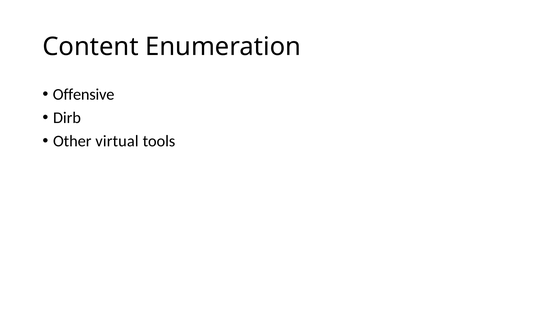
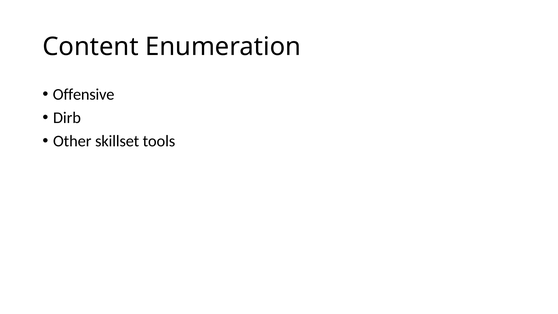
virtual: virtual -> skillset (117, 141)
